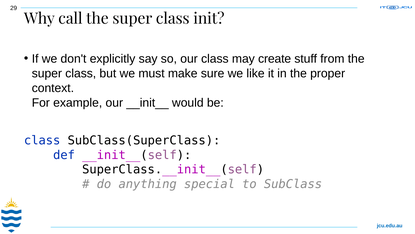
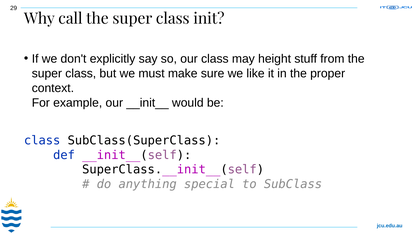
create: create -> height (275, 59)
